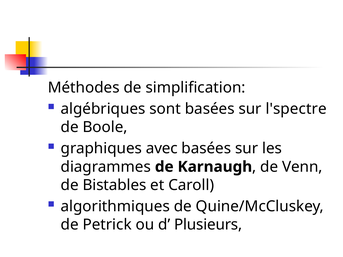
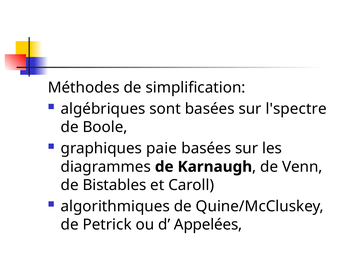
avec: avec -> paie (162, 149)
Plusieurs: Plusieurs -> Appelées (208, 225)
